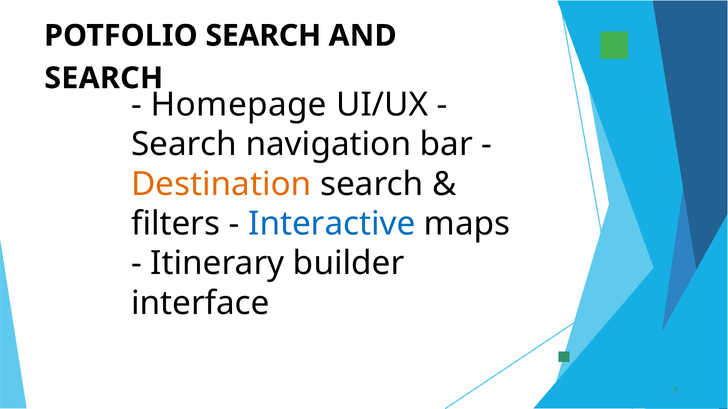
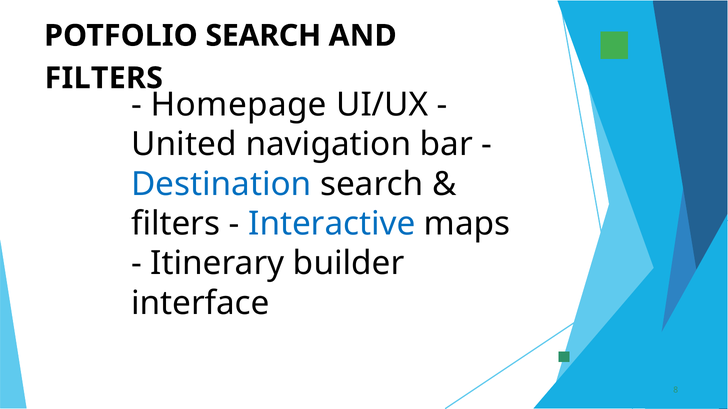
SEARCH: SEARCH -> FILTERS (104, 78)
Search: Search -> United (184, 144)
Destination colour: orange -> blue (221, 184)
